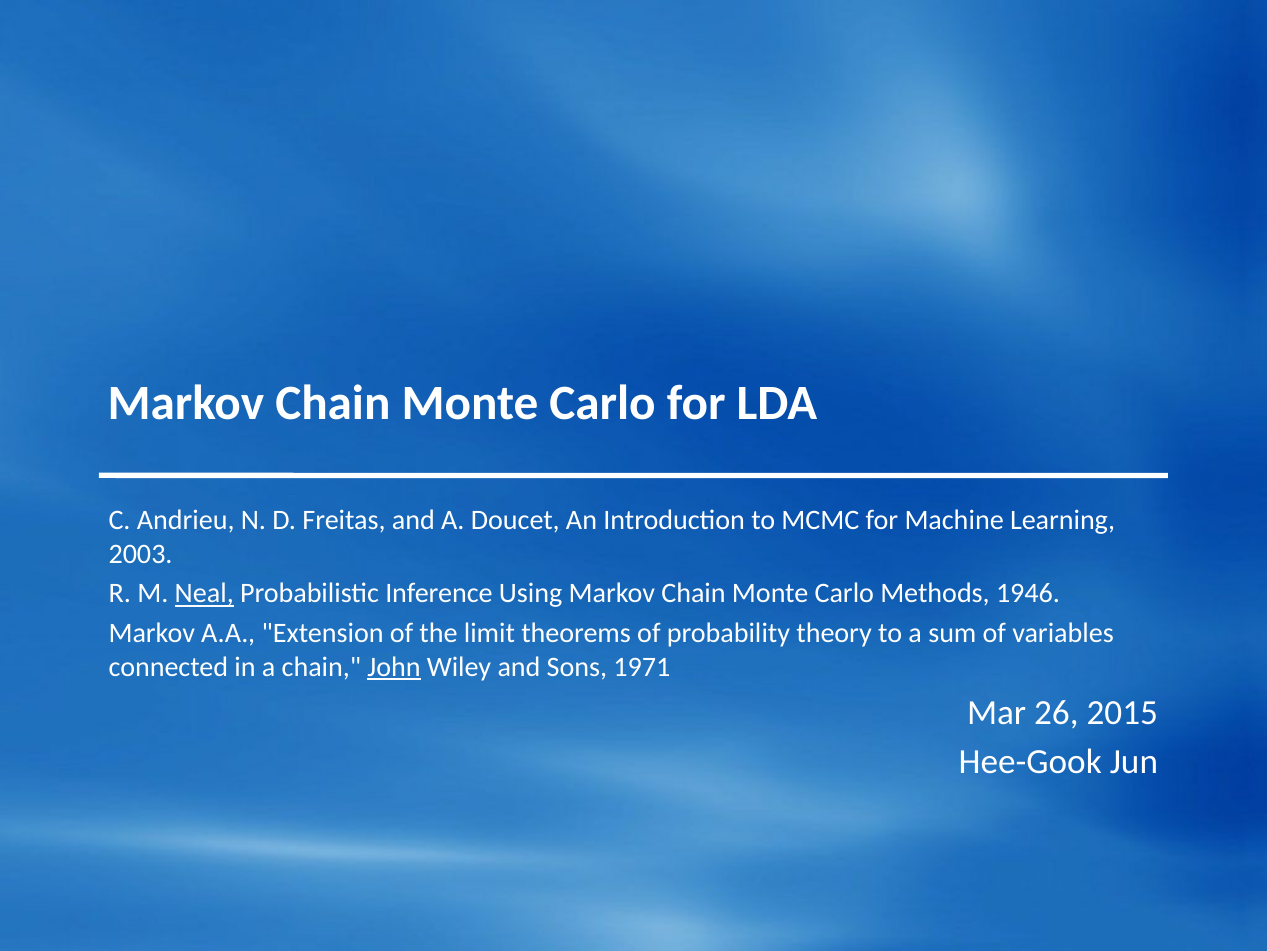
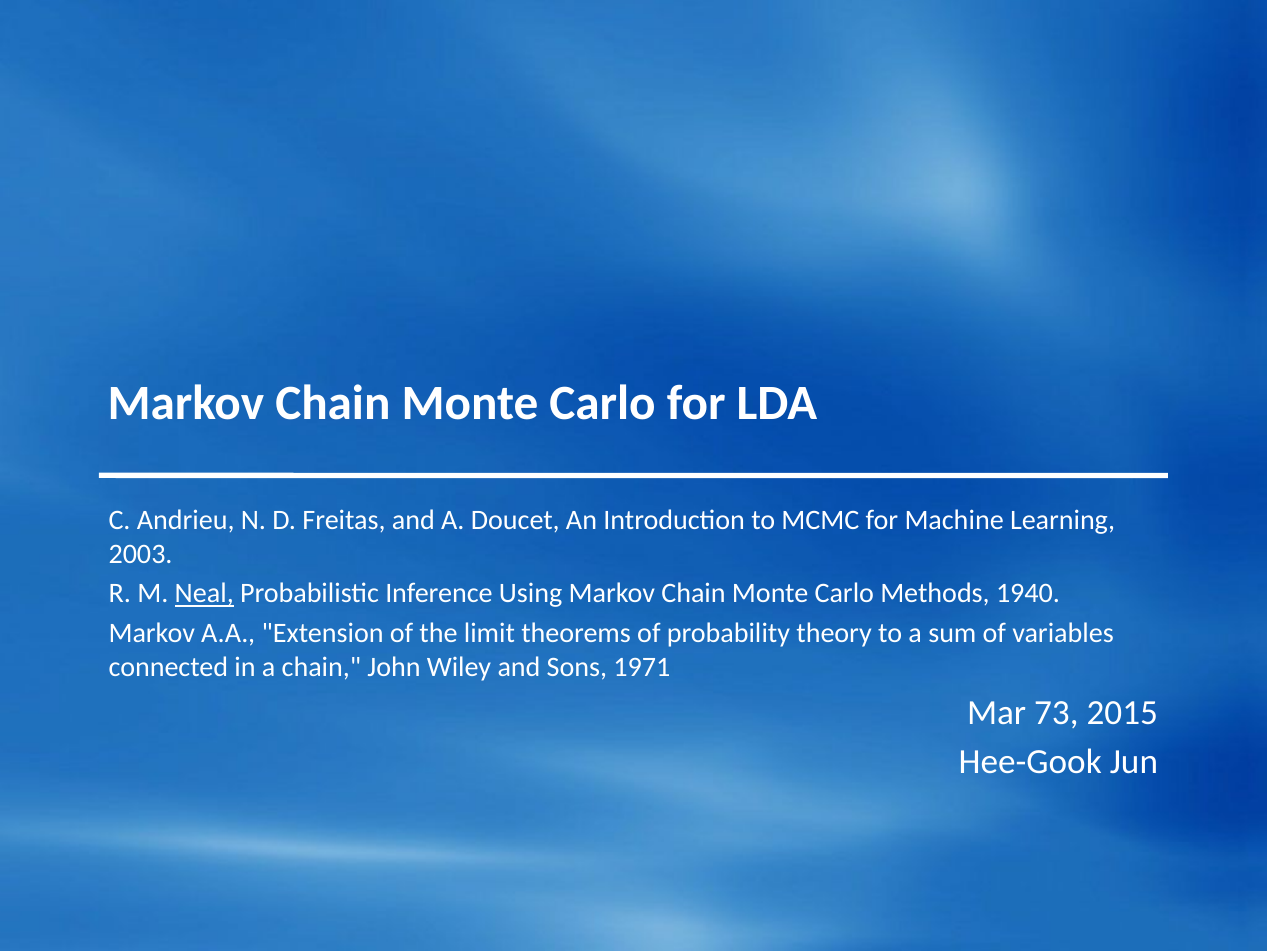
1946: 1946 -> 1940 (1028, 593)
John underline: present -> none (394, 666)
26: 26 -> 73 (1056, 712)
